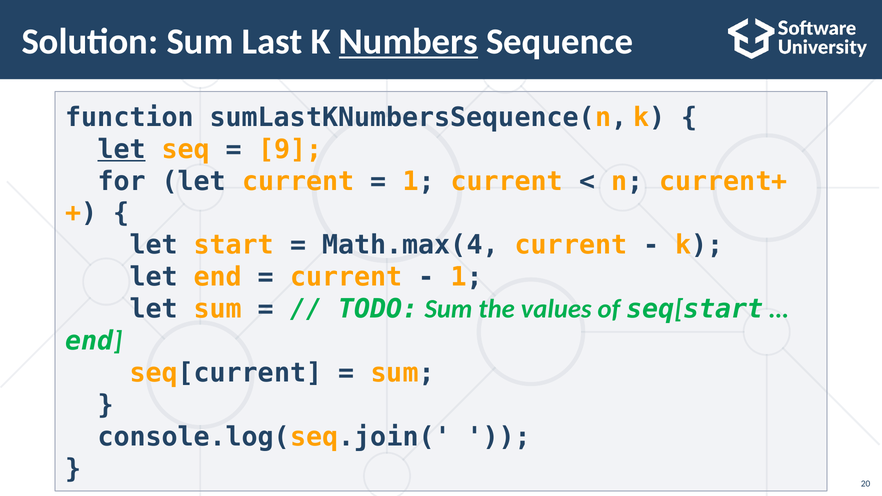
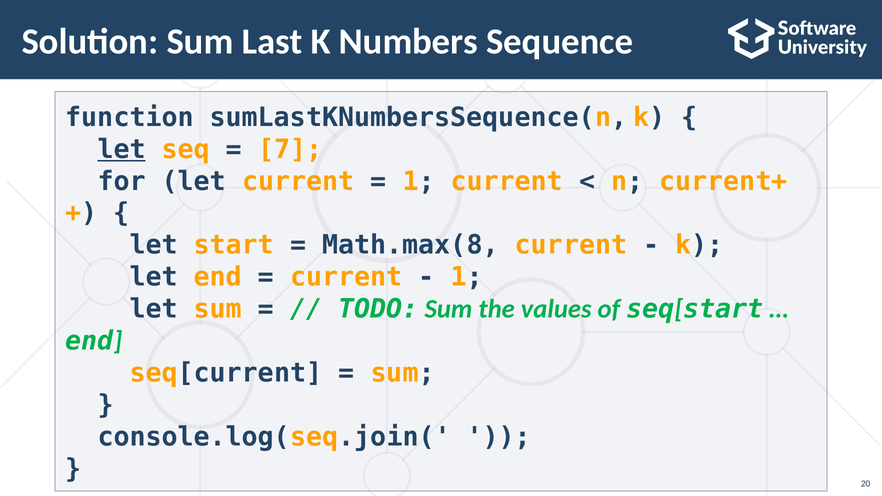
Numbers underline: present -> none (408, 42)
9: 9 -> 7 (290, 149)
Math.max(4: Math.max(4 -> Math.max(8 (410, 245)
